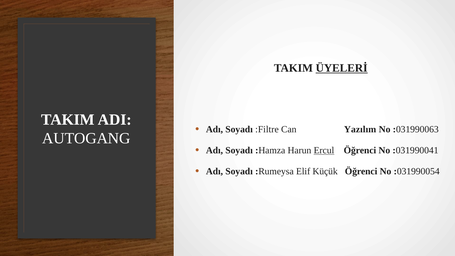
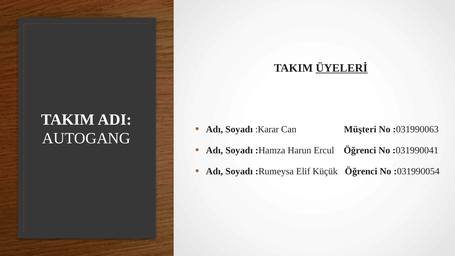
:Filtre: :Filtre -> :Karar (267, 129)
Yazılım: Yazılım -> Müşteri (360, 129)
Ercul underline: present -> none (324, 150)
